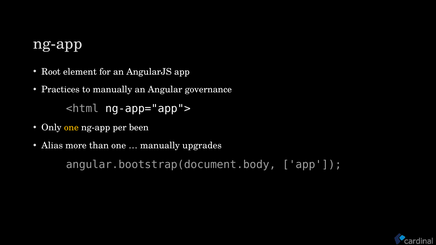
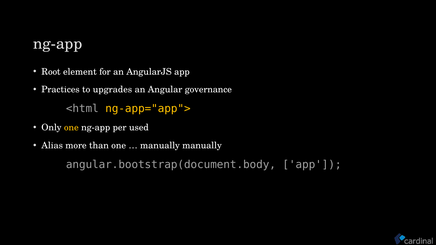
to manually: manually -> upgrades (112, 90)
ng-app="app"> colour: white -> yellow (148, 109)
been: been -> used (139, 128)
manually upgrades: upgrades -> manually (202, 146)
